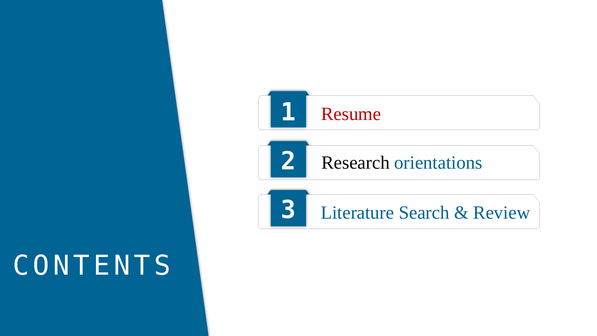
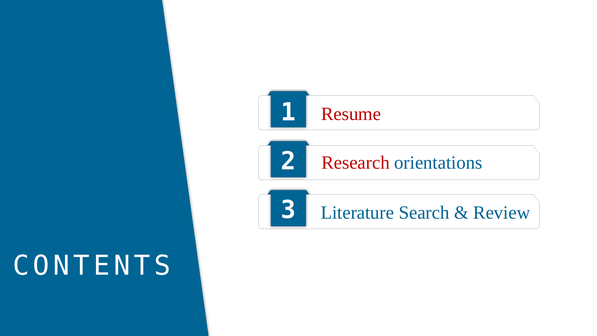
Research colour: black -> red (356, 163)
